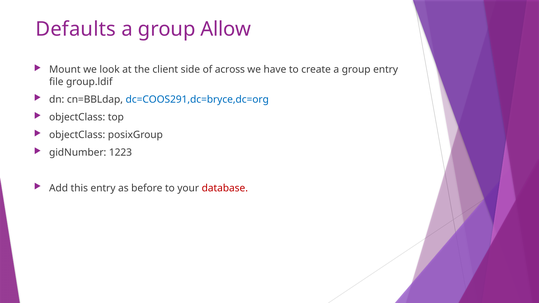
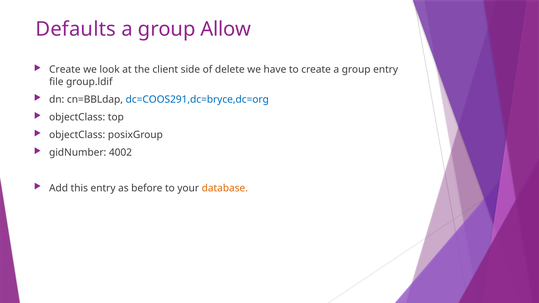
Mount: Mount -> Create (65, 70)
across: across -> delete (230, 70)
1223: 1223 -> 4002 (120, 153)
database colour: red -> orange (225, 188)
